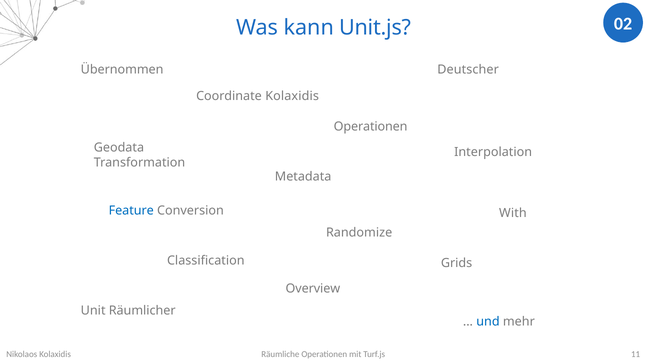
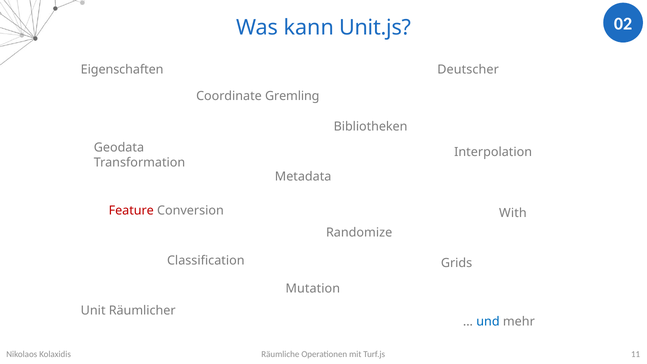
Übernommen: Übernommen -> Eigenschaften (122, 70)
Coordinate Kolaxidis: Kolaxidis -> Gremling (292, 96)
Operationen: Operationen -> Bibliotheken (371, 127)
Feature colour: blue -> red (131, 211)
Overview: Overview -> Mutation (313, 289)
